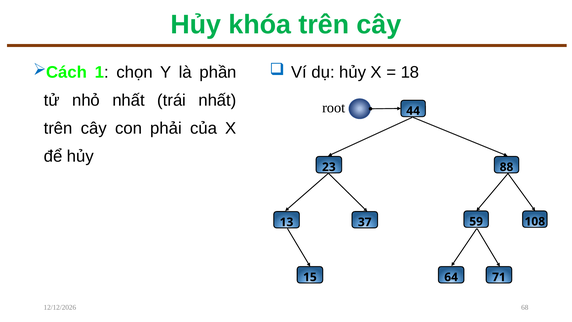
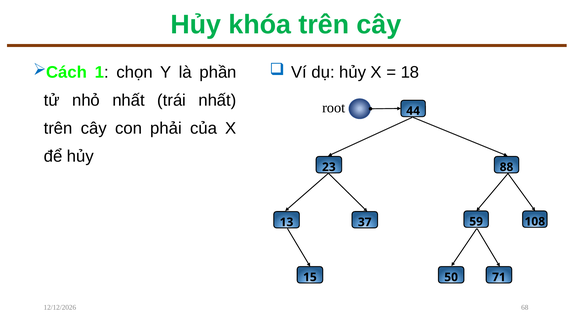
64: 64 -> 50 (451, 277)
